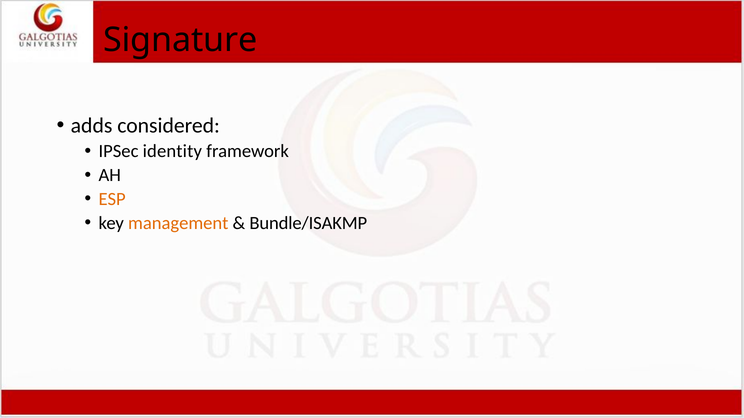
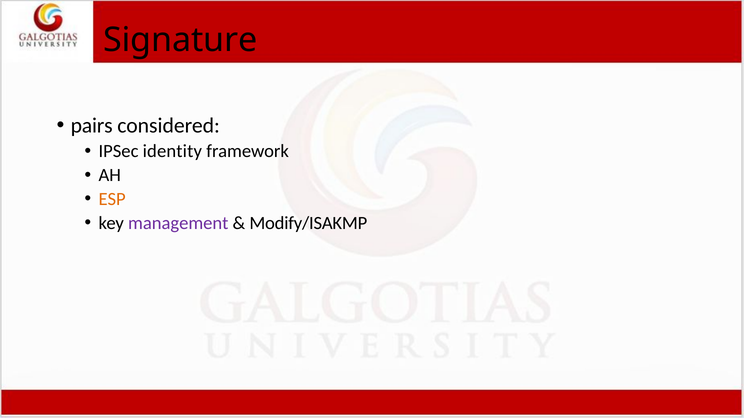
adds: adds -> pairs (92, 126)
management colour: orange -> purple (178, 223)
Bundle/ISAKMP: Bundle/ISAKMP -> Modify/ISAKMP (308, 223)
